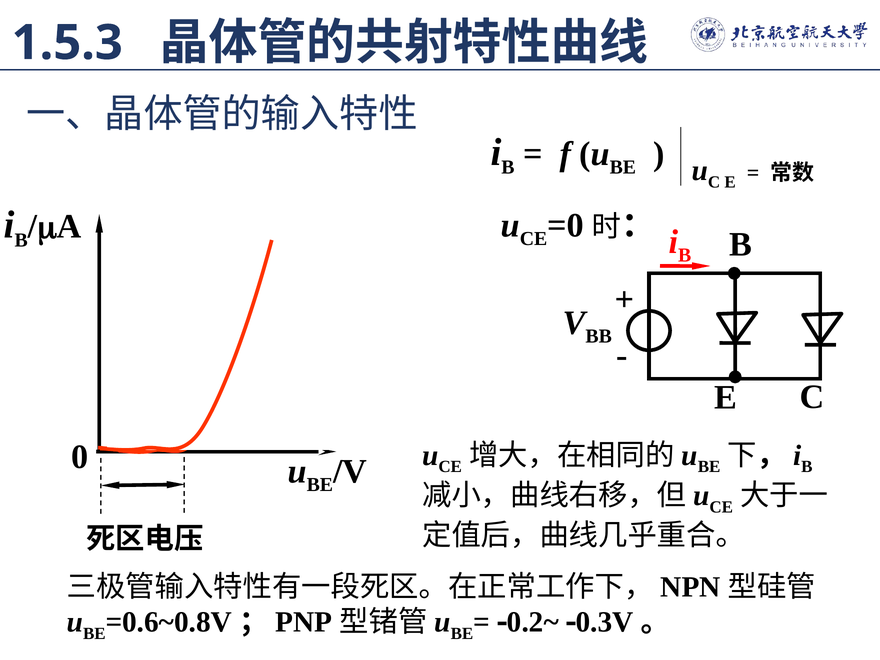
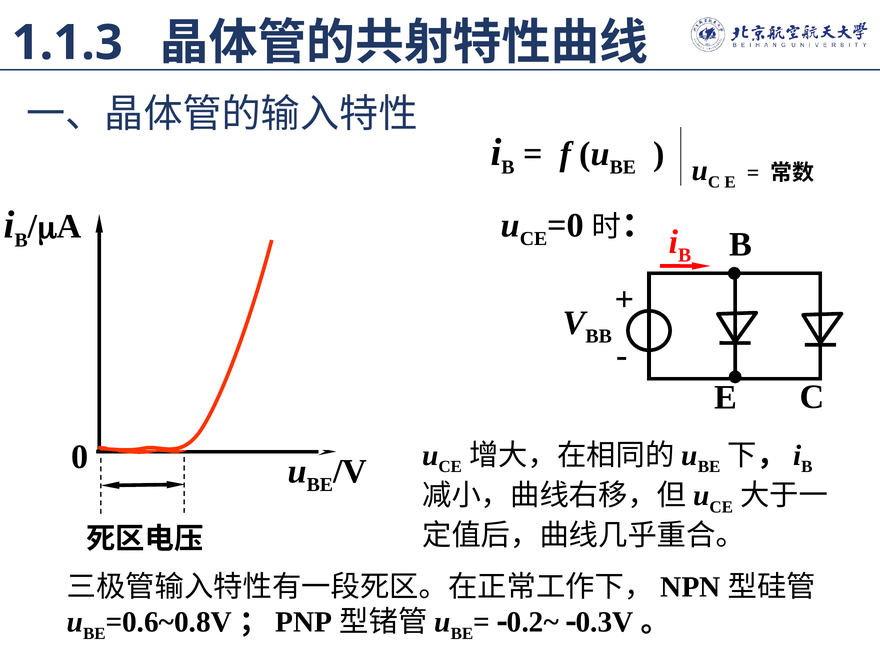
1.5.3: 1.5.3 -> 1.1.3 (67, 43)
